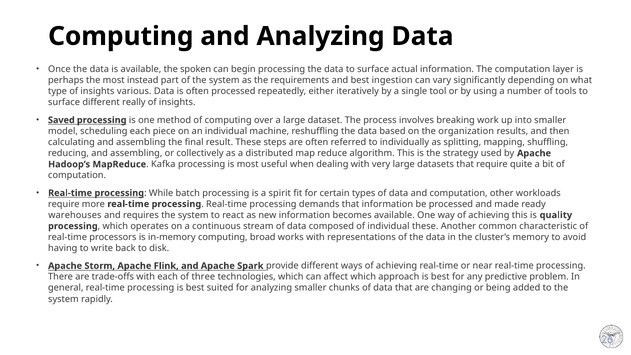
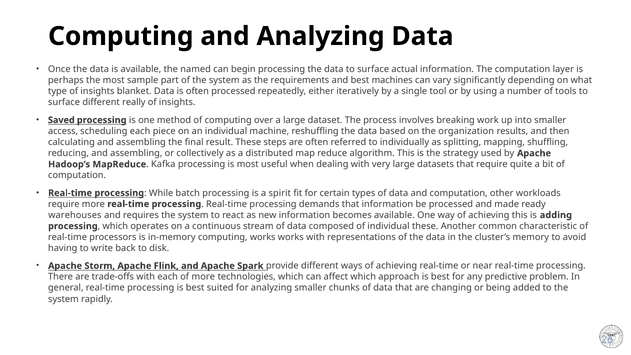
spoken: spoken -> named (196, 69)
instead: instead -> sample (143, 80)
ingestion: ingestion -> machines (392, 80)
various: various -> blanket (134, 91)
model: model -> access (63, 131)
quality: quality -> adding (556, 215)
computing broad: broad -> works (263, 237)
of three: three -> more (203, 277)
